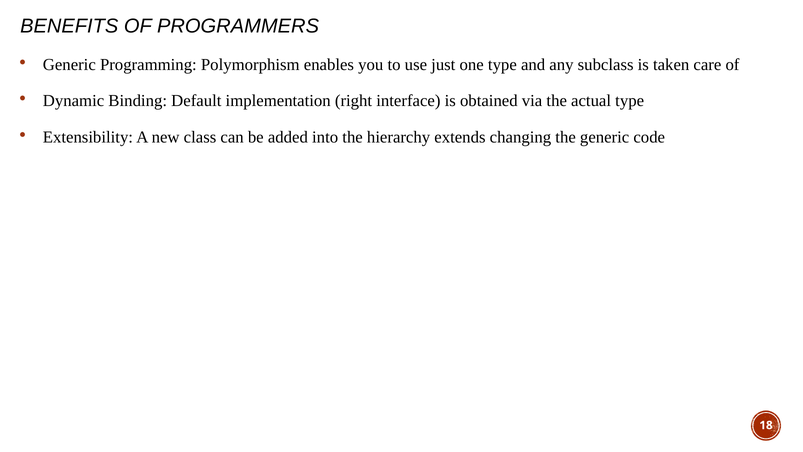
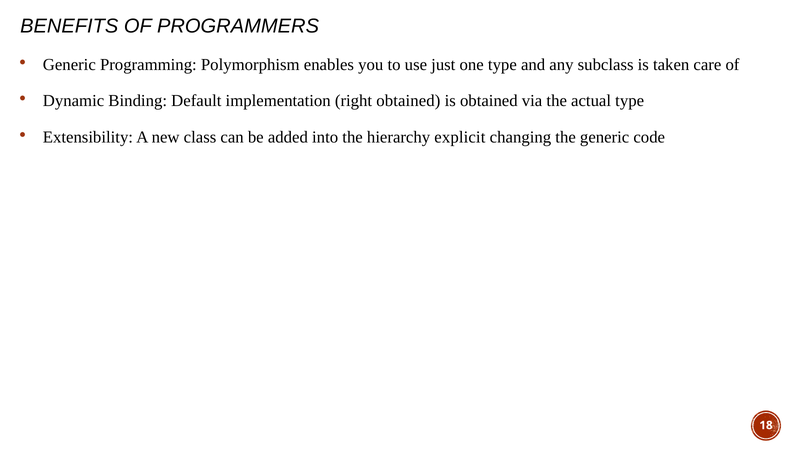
right interface: interface -> obtained (408, 101)
extends: extends -> explicit (460, 137)
